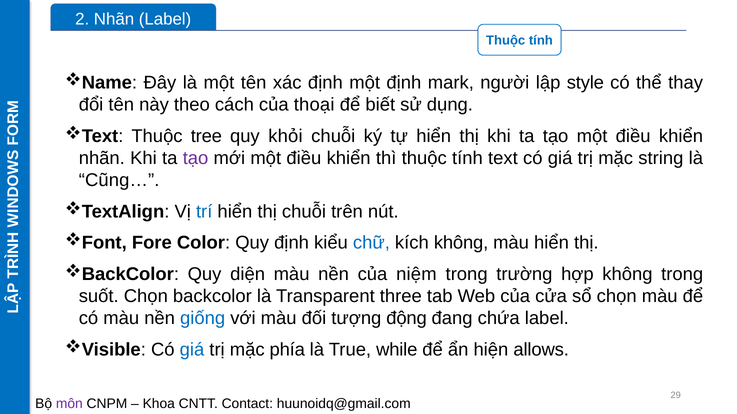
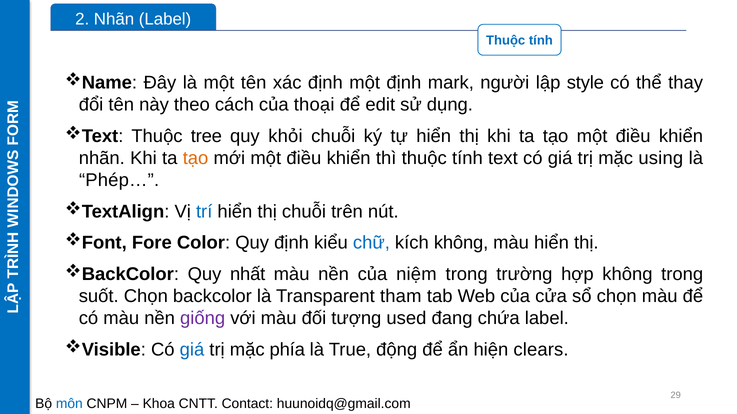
biết: biết -> edit (380, 105)
tạo colour: purple -> orange (196, 158)
string: string -> using (661, 158)
Cũng…: Cũng… -> Phép… (119, 181)
diện: diện -> nhất (248, 275)
three: three -> tham (401, 297)
giống colour: blue -> purple (203, 319)
động: động -> used (406, 319)
while: while -> động (397, 350)
allows: allows -> clears (541, 350)
môn colour: purple -> blue (69, 404)
